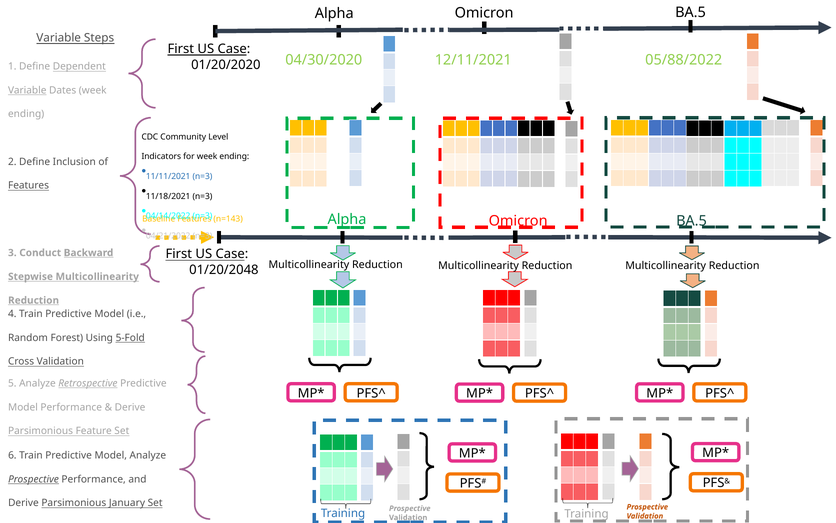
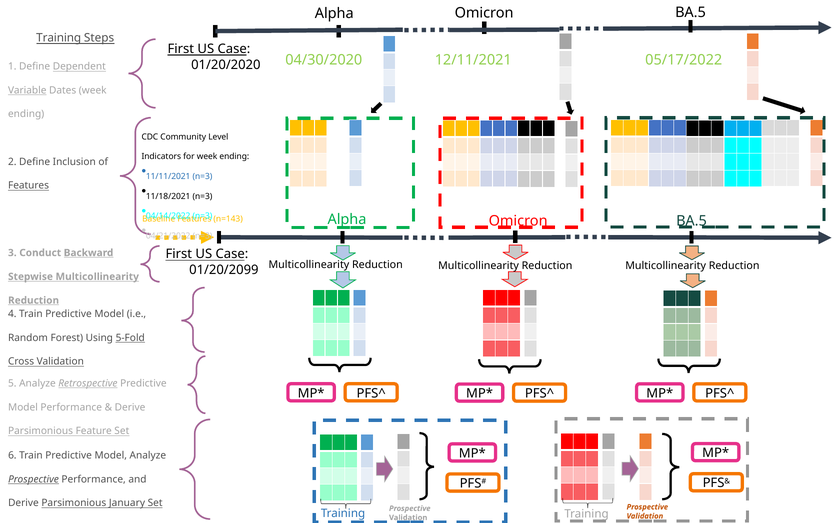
Variable: Variable -> Training (59, 38)
05/88/2022: 05/88/2022 -> 05/17/2022 (684, 60)
01/20/2048: 01/20/2048 -> 01/20/2099 (224, 270)
